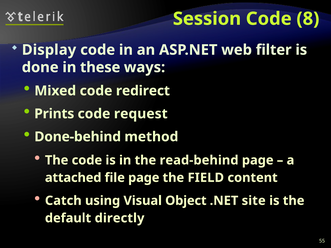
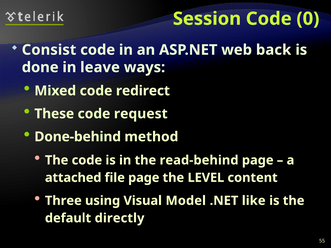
8: 8 -> 0 (308, 19)
Display: Display -> Consist (49, 50)
filter: filter -> back (274, 50)
these: these -> leave (100, 67)
Prints: Prints -> These (54, 114)
FIELD: FIELD -> LEVEL (206, 178)
Catch: Catch -> Three (63, 201)
Object: Object -> Model (186, 201)
site: site -> like (254, 201)
